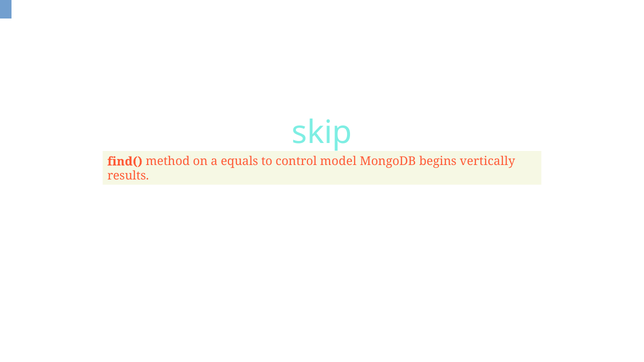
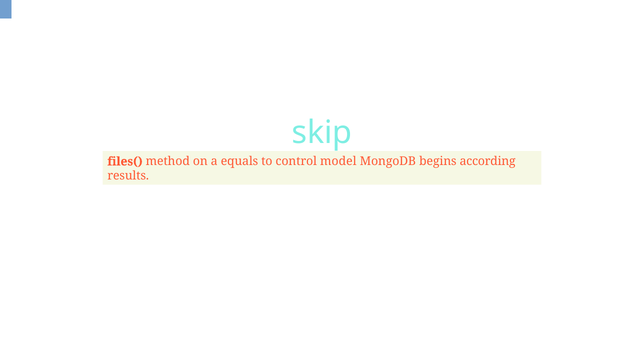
find(: find( -> files( (125, 162)
vertically: vertically -> according (488, 162)
